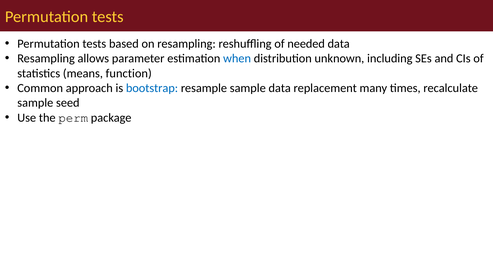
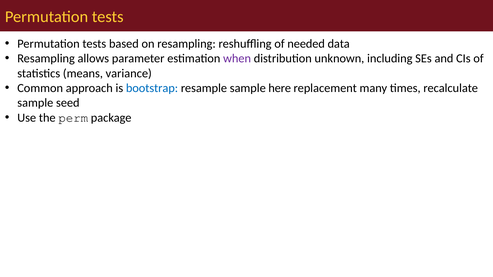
when colour: blue -> purple (237, 59)
function: function -> variance (129, 73)
sample data: data -> here (280, 88)
